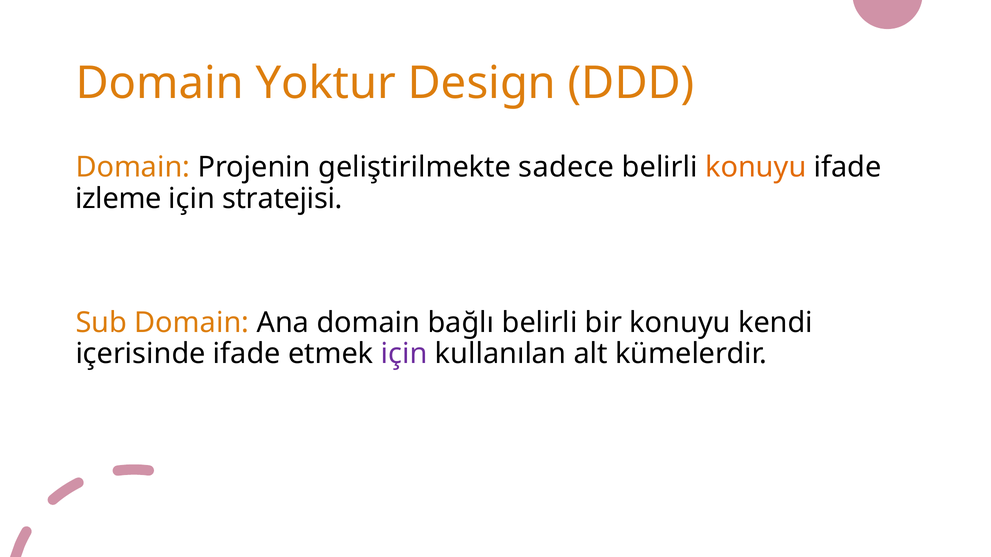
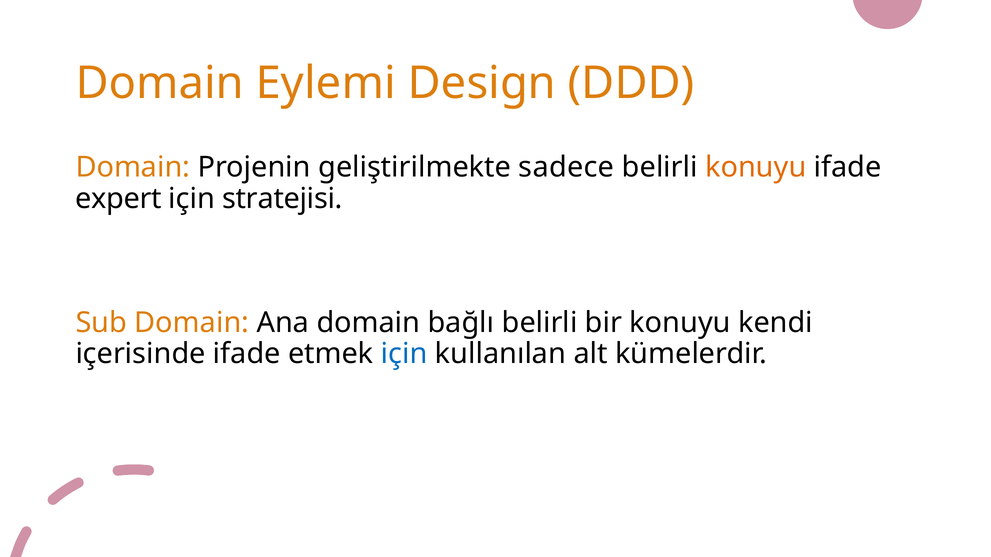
Yoktur: Yoktur -> Eylemi (326, 83)
izleme: izleme -> expert (118, 199)
için colour: purple -> blue (404, 354)
